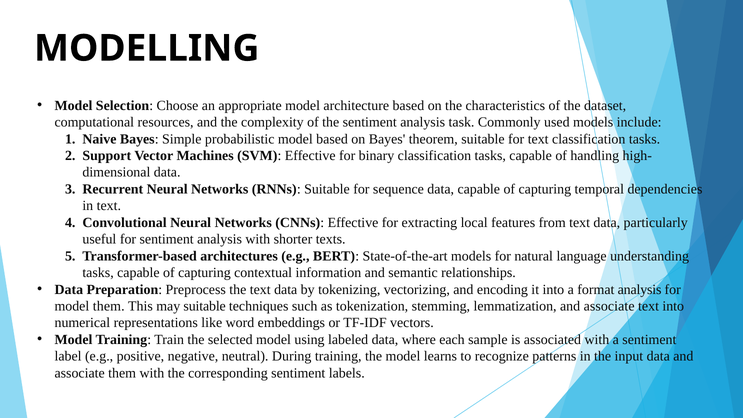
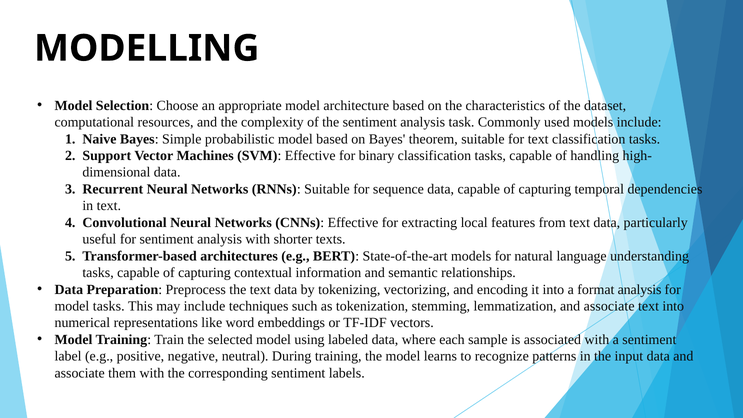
model them: them -> tasks (109, 306)
may suitable: suitable -> include (205, 306)
